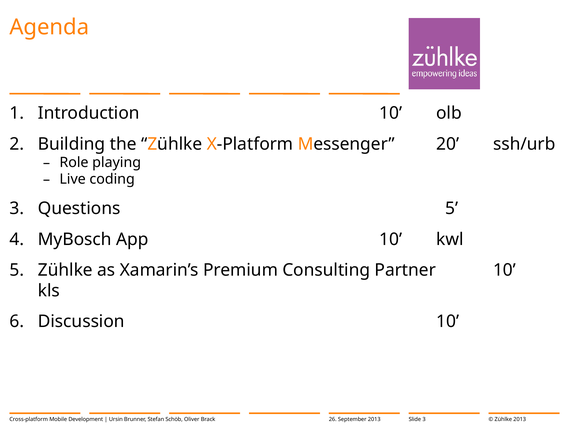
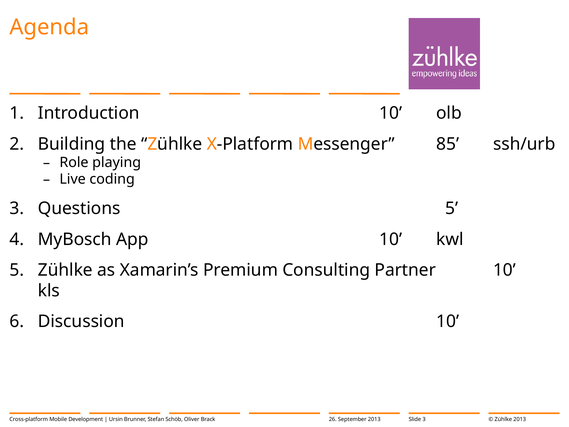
20: 20 -> 85 (448, 144)
